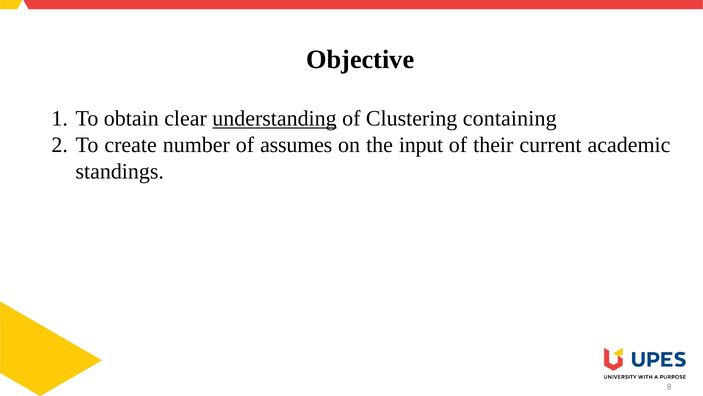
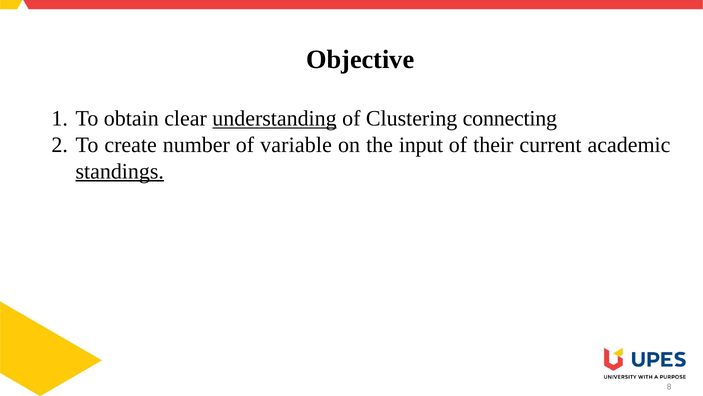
containing: containing -> connecting (510, 118)
assumes: assumes -> variable (296, 145)
standings underline: none -> present (120, 171)
